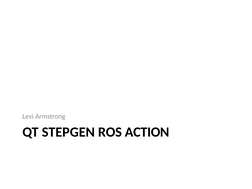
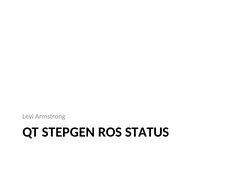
ACTION: ACTION -> STATUS (147, 132)
